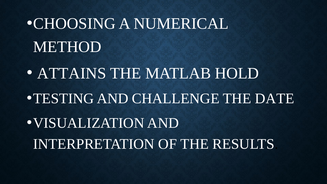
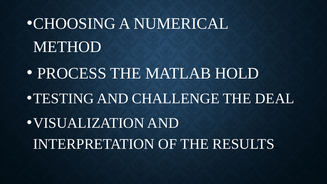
ATTAINS: ATTAINS -> PROCESS (72, 73)
DATE: DATE -> DEAL (275, 98)
